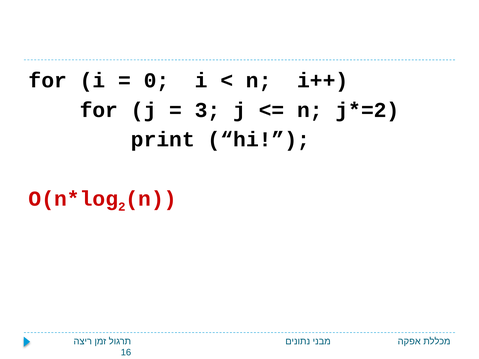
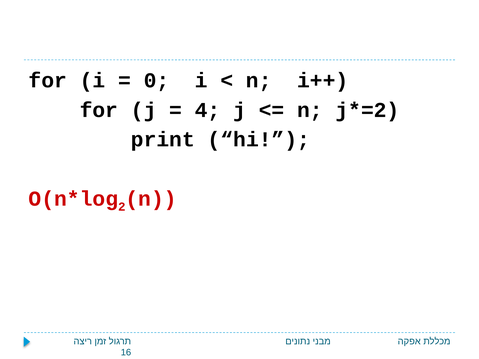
3: 3 -> 4 (208, 110)
